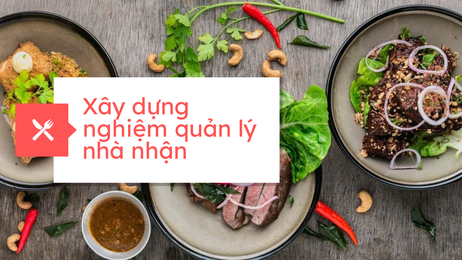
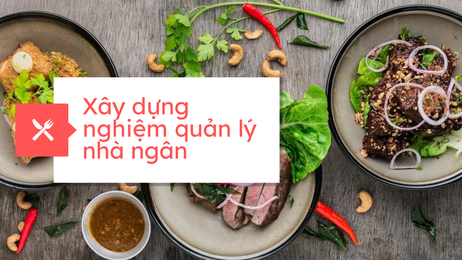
nhận: nhận -> ngân (159, 151)
